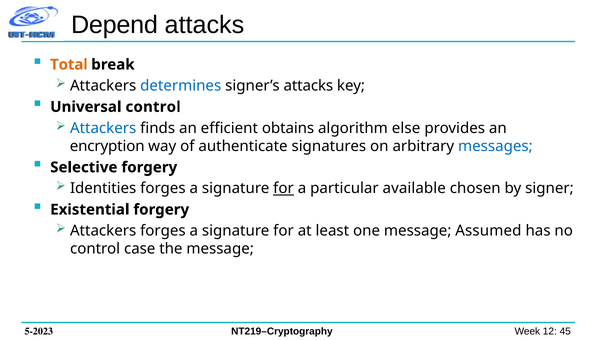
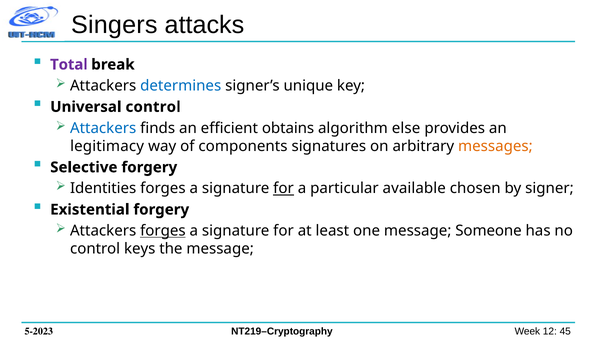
Depend: Depend -> Singers (114, 25)
Total colour: orange -> purple (69, 65)
signer’s attacks: attacks -> unique (308, 86)
encryption: encryption -> legitimacy (107, 146)
authenticate: authenticate -> components (243, 146)
messages colour: blue -> orange (495, 146)
forges underline: none -> present (163, 231)
Assumed: Assumed -> Someone (489, 231)
case: case -> keys (140, 249)
